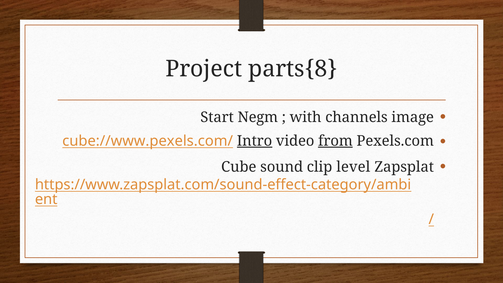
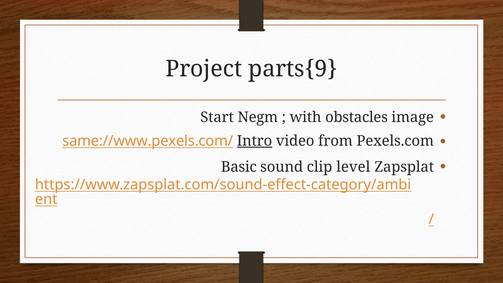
parts{8: parts{8 -> parts{9 (293, 69)
channels: channels -> obstacles (357, 117)
from underline: present -> none (335, 141)
cube://www.pexels.com/: cube://www.pexels.com/ -> same://www.pexels.com/ (148, 141)
Cube: Cube -> Basic (239, 167)
